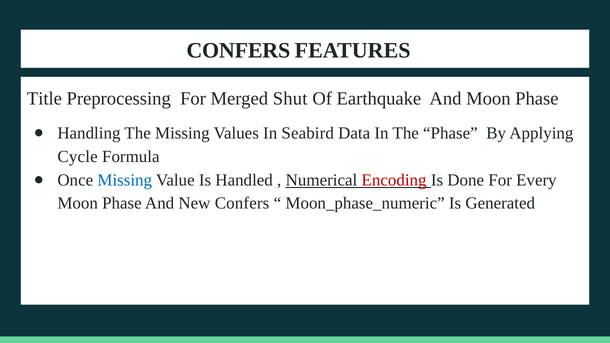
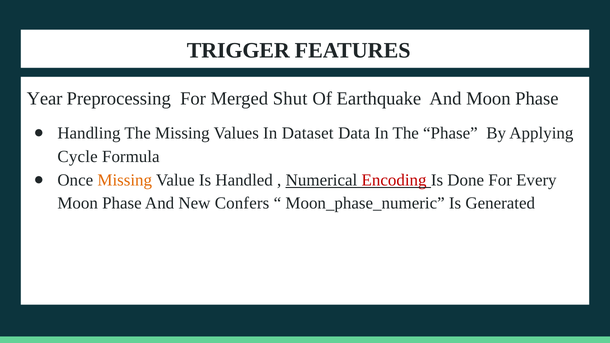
CONFERS: CONFERS -> TRIGGER (238, 51)
Title: Title -> Year (45, 99)
Seabird: Seabird -> Dataset (308, 133)
Missing colour: blue -> orange (125, 180)
